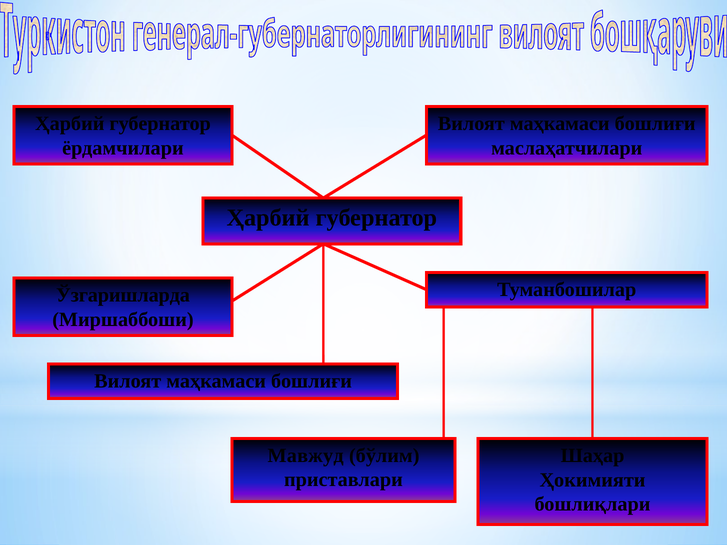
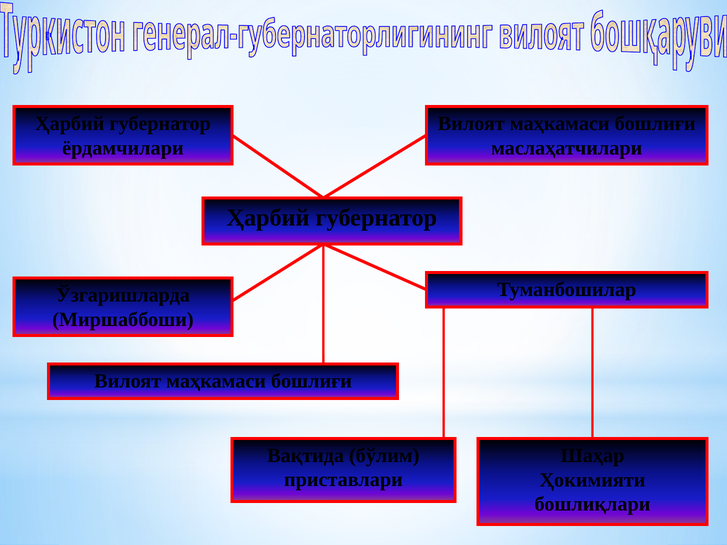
Мавжуд: Мавжуд -> Вақтида (306, 456)
